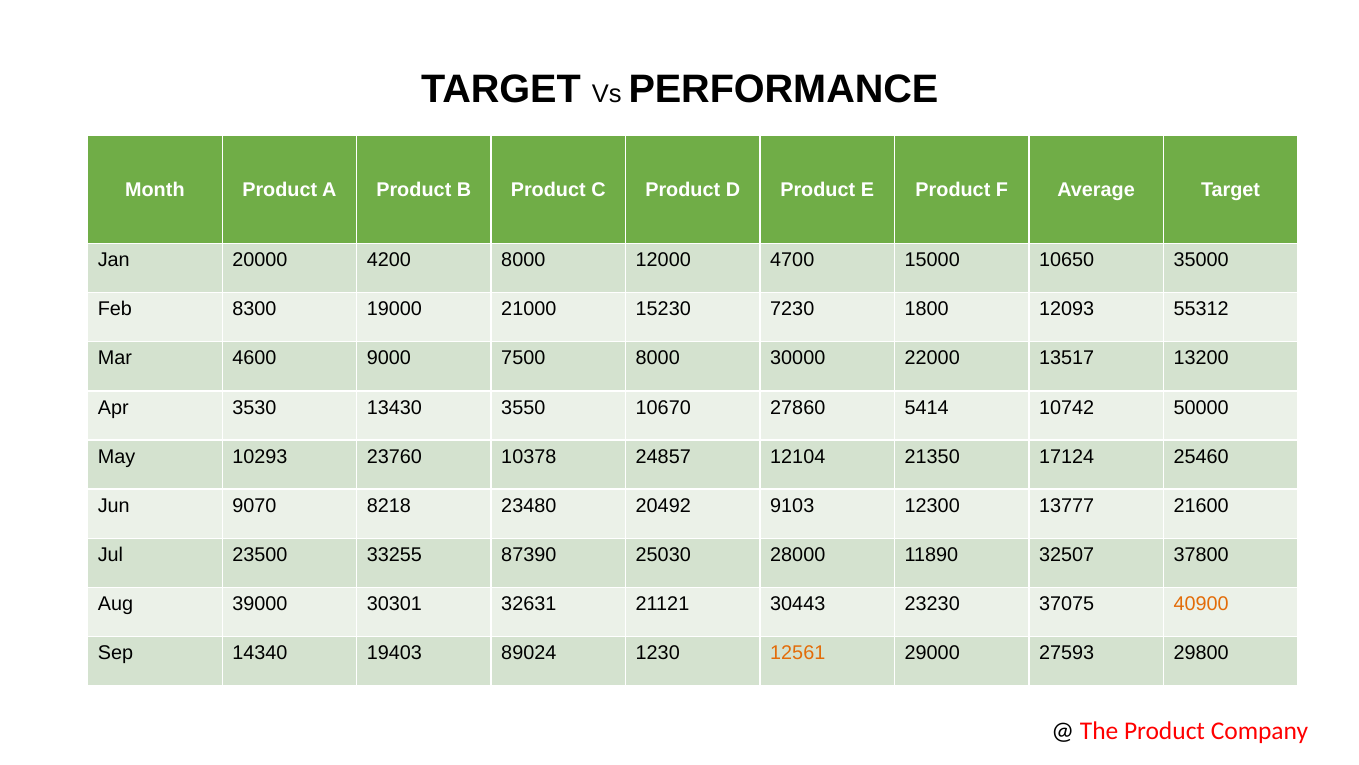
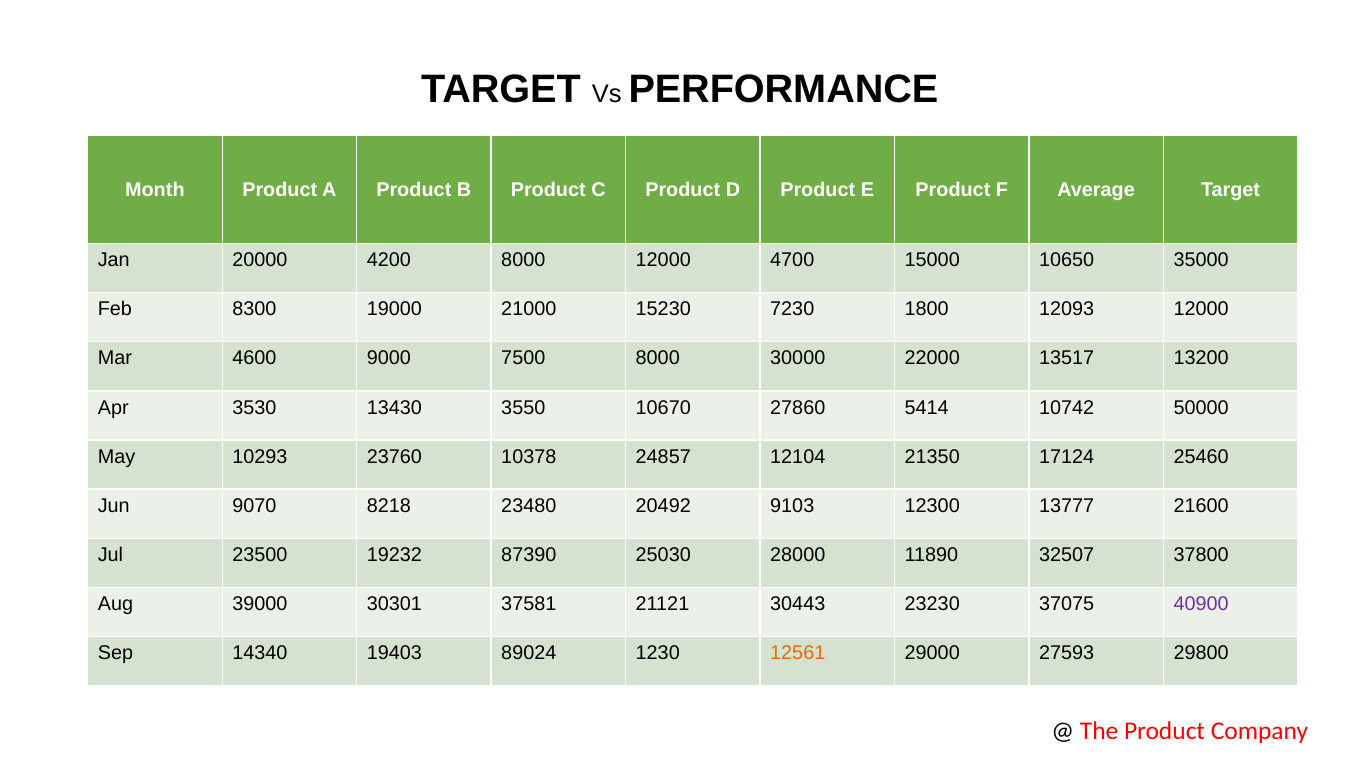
12093 55312: 55312 -> 12000 (1201, 309)
33255: 33255 -> 19232 (394, 554)
32631: 32631 -> 37581 (529, 603)
40900 colour: orange -> purple (1201, 603)
